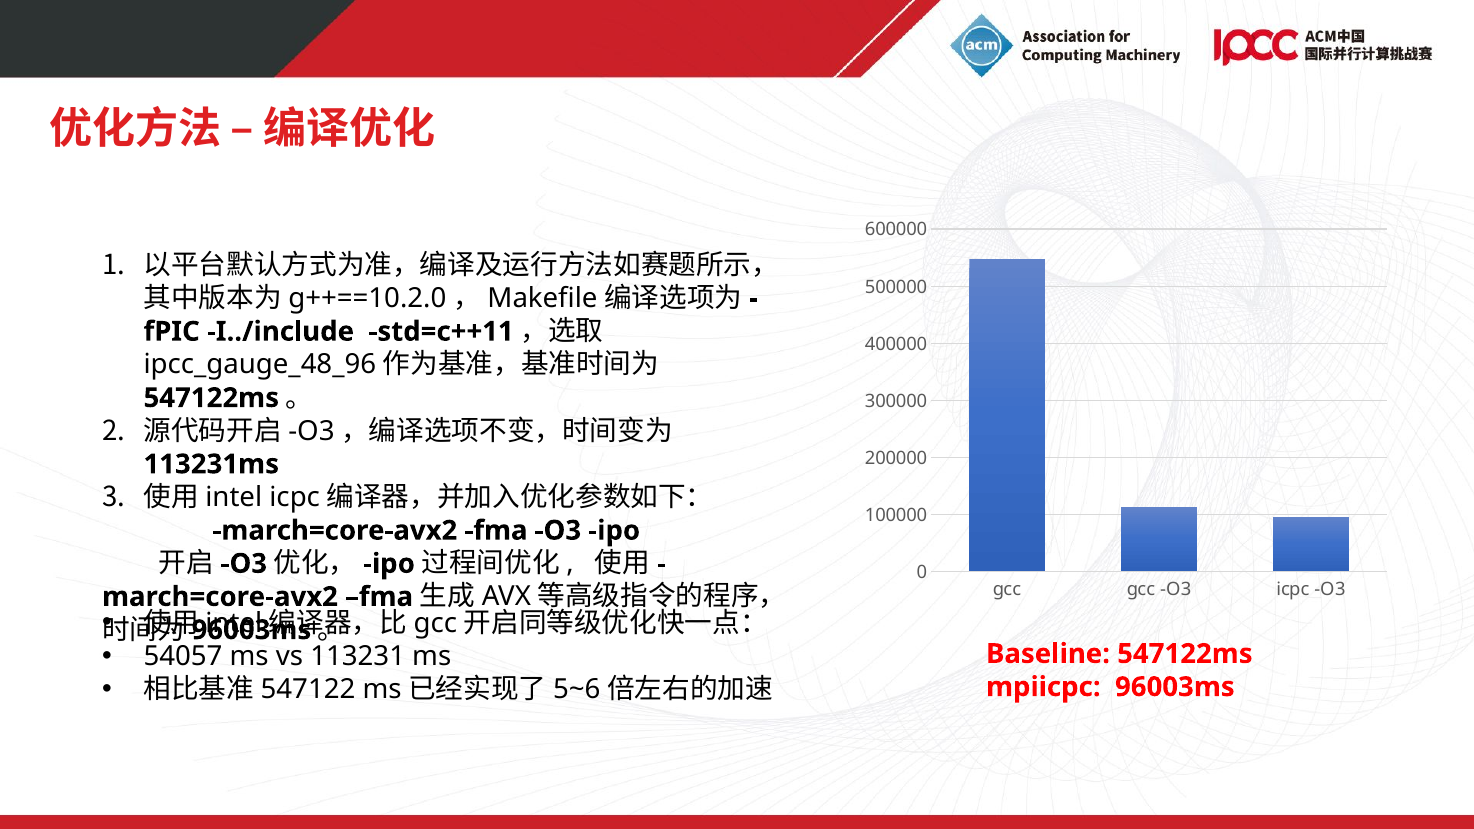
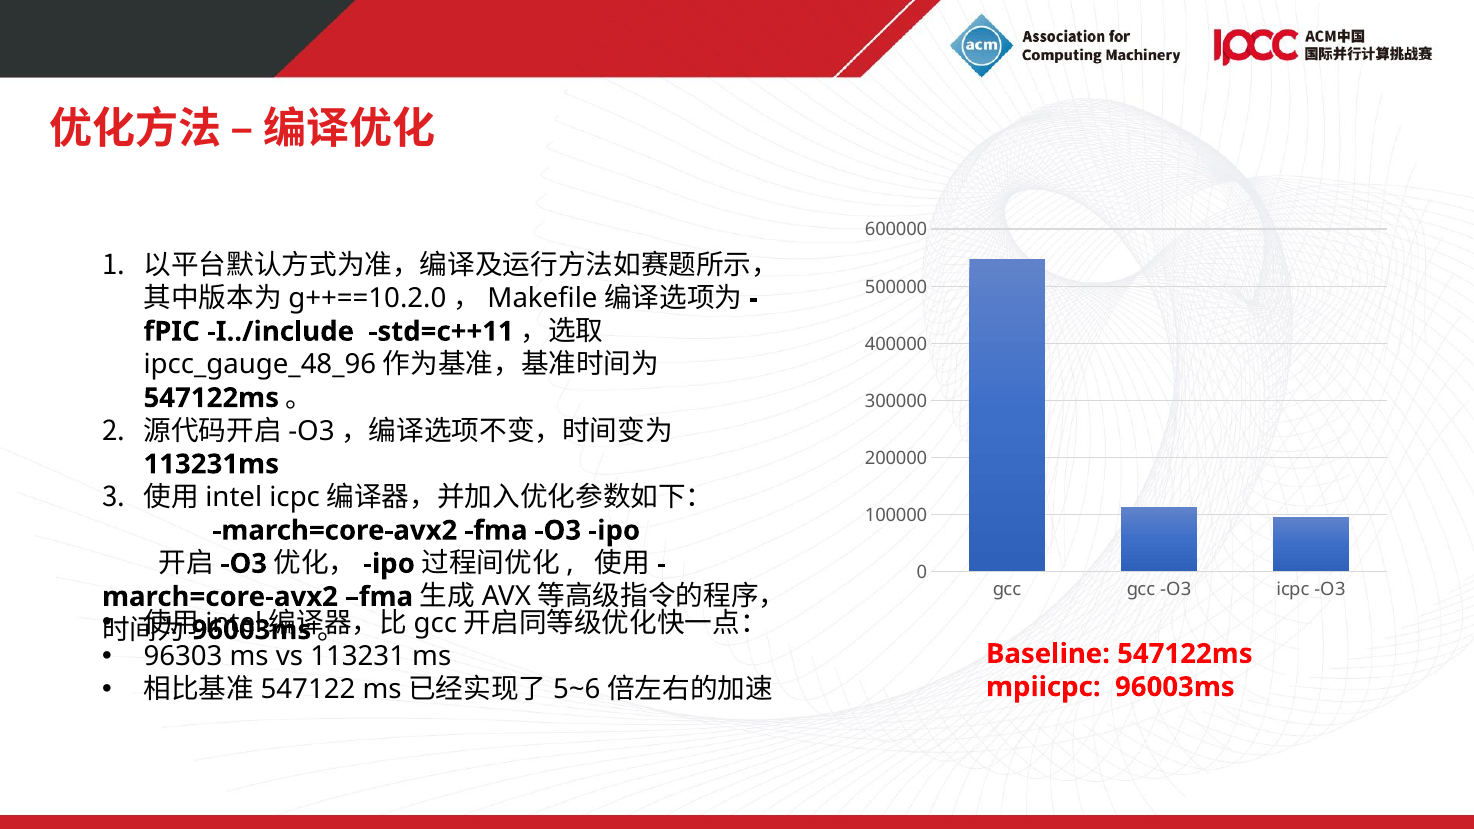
54057: 54057 -> 96303 (183, 657)
